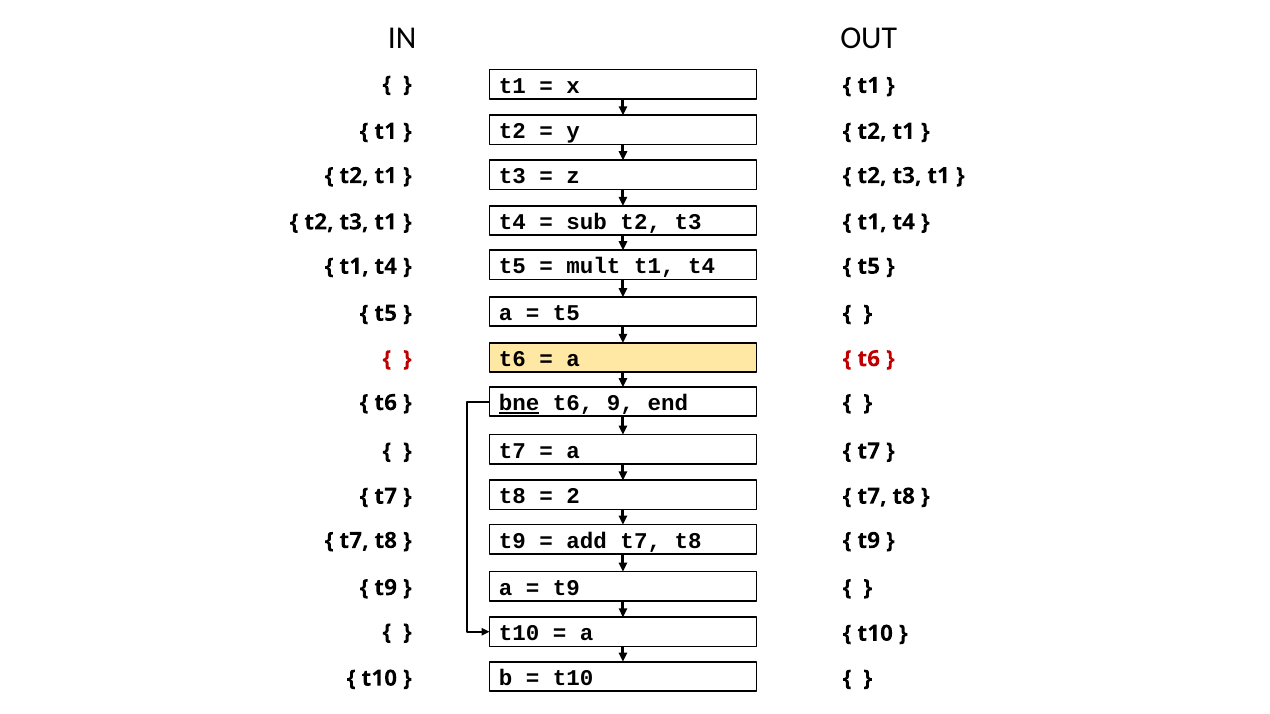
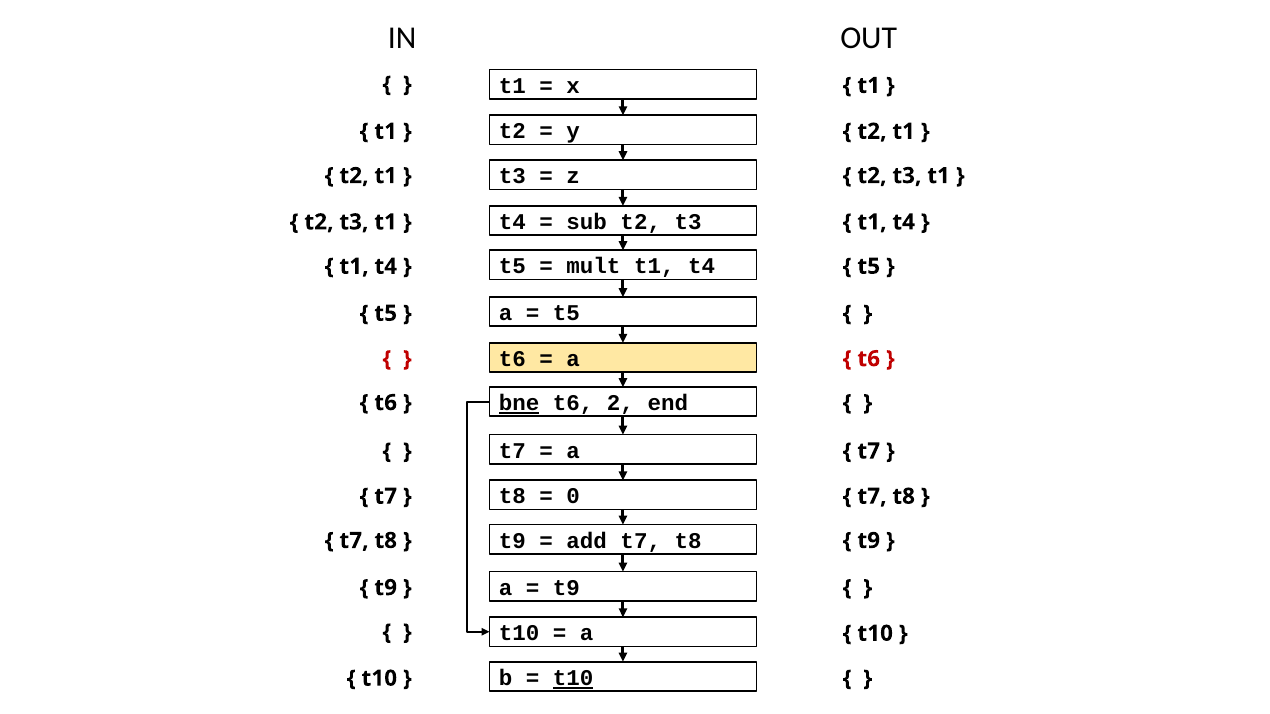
9: 9 -> 2 (620, 403)
2: 2 -> 0 (573, 497)
t10 underline: none -> present (573, 679)
